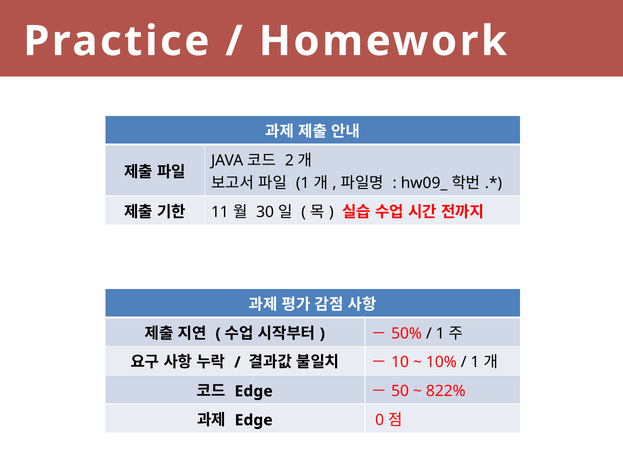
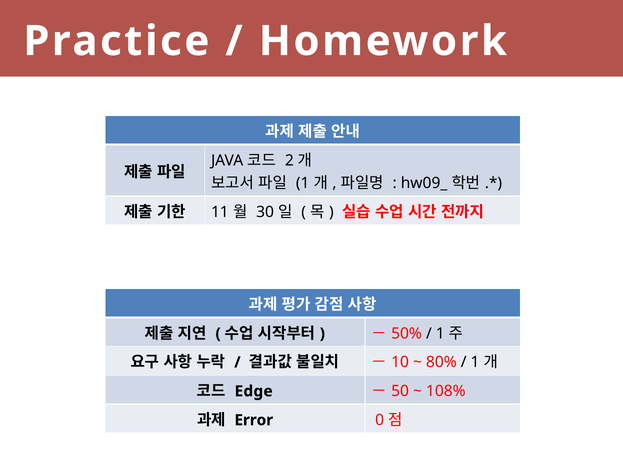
10%: 10% -> 80% (441, 363)
822%: 822% -> 108% (446, 391)
Edge: Edge -> Error (254, 420)
